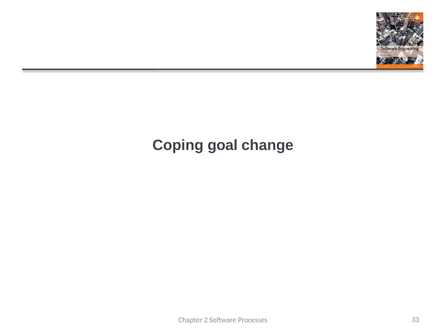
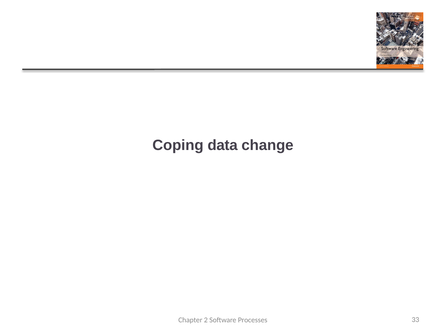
goal: goal -> data (223, 145)
